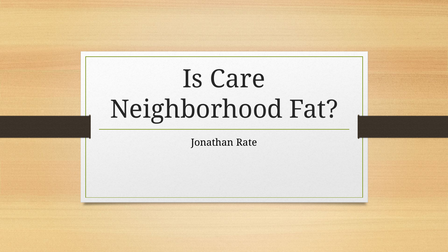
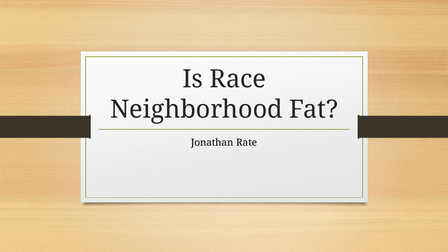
Care: Care -> Race (238, 79)
